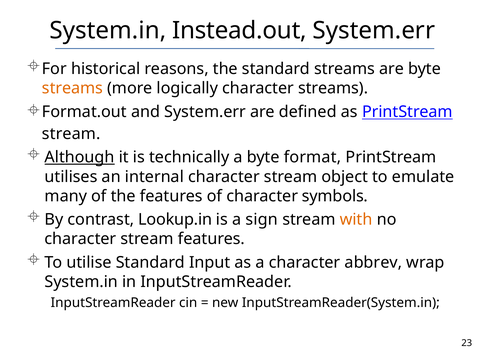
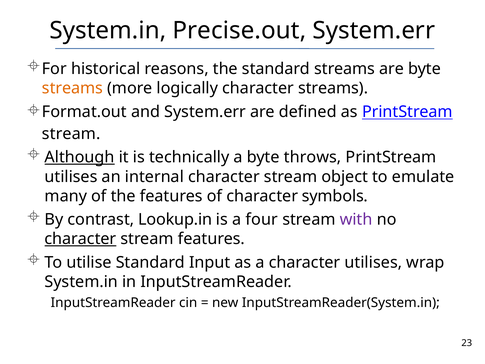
Instead.out: Instead.out -> Precise.out (239, 31)
format: format -> throws (313, 157)
sign: sign -> four (262, 219)
with colour: orange -> purple (356, 219)
character underline: none -> present (80, 239)
character abbrev: abbrev -> utilises (373, 262)
